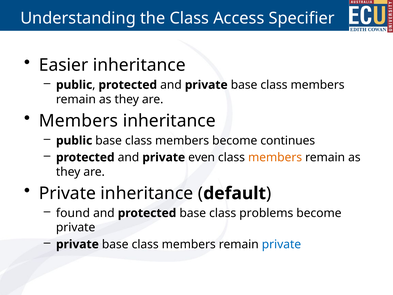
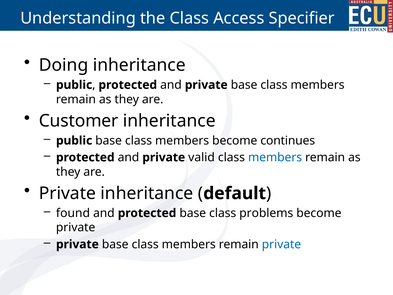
Easier: Easier -> Doing (64, 65)
Members: Members -> Customer (79, 121)
even: even -> valid (202, 157)
members colour: orange -> blue (275, 157)
